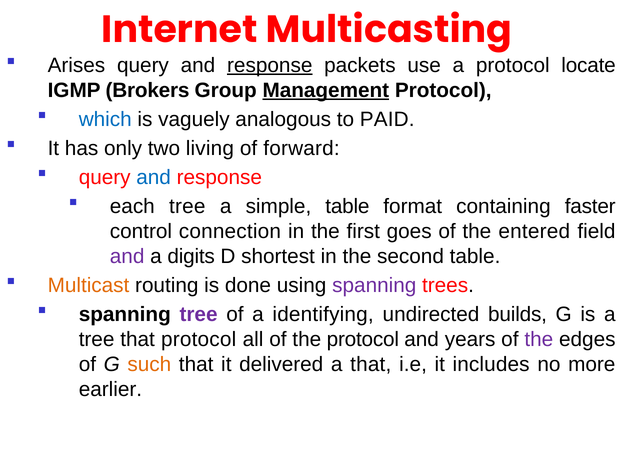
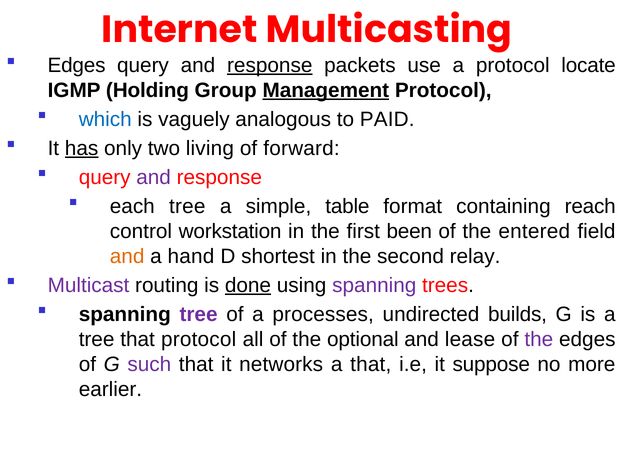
Arises: Arises -> Edges (77, 65)
Brokers: Brokers -> Holding (147, 90)
has underline: none -> present (82, 148)
and colour: blue -> purple (154, 177)
faster: faster -> reach (590, 206)
connection: connection -> workstation (230, 231)
goes: goes -> been (409, 231)
and colour: purple -> orange (127, 256)
digits: digits -> hand (191, 256)
second table: table -> relay (475, 256)
Multicast colour: orange -> purple (88, 285)
done underline: none -> present (248, 285)
identifying: identifying -> processes (323, 314)
the protocol: protocol -> optional (363, 339)
years: years -> lease (470, 339)
such colour: orange -> purple (149, 364)
delivered: delivered -> networks (281, 364)
includes: includes -> suppose (491, 364)
